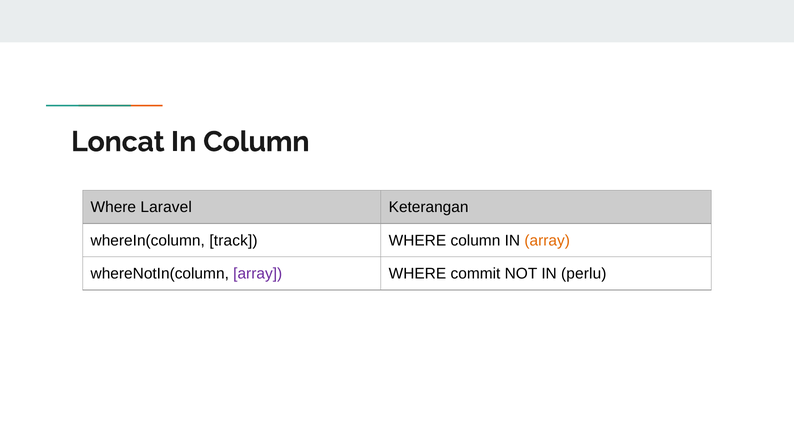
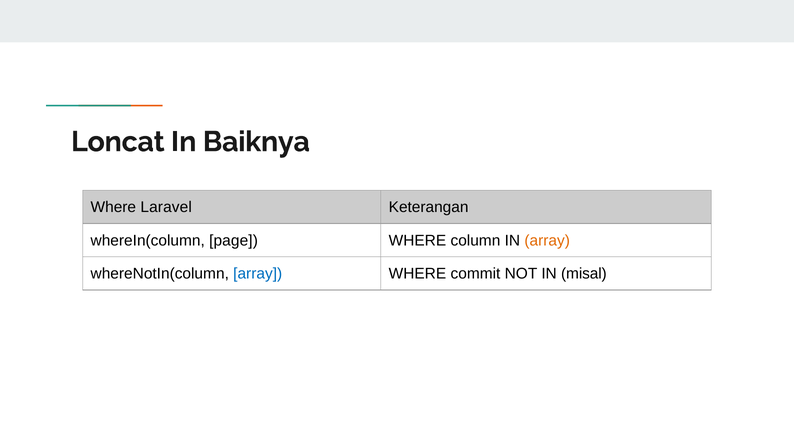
In Column: Column -> Baiknya (256, 142)
track: track -> page (234, 240)
array colour: purple -> blue (258, 273)
perlu: perlu -> misal (584, 273)
